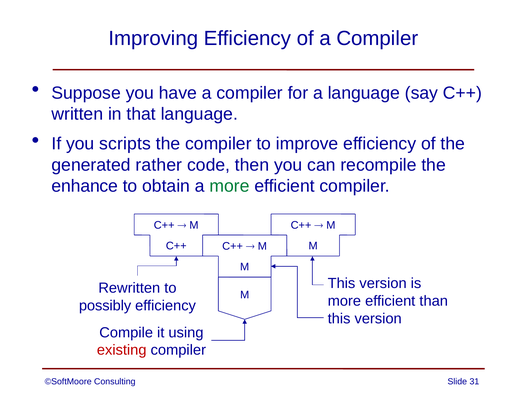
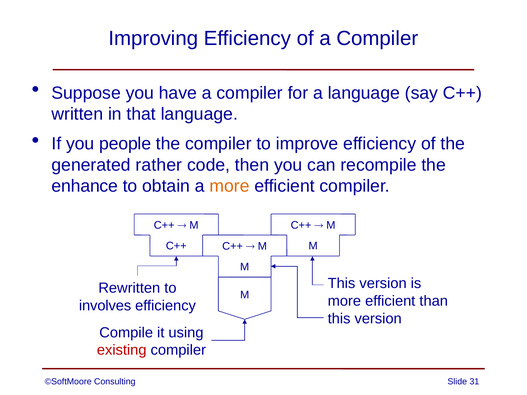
scripts: scripts -> people (125, 144)
more colour: green -> orange (230, 186)
possibly: possibly -> involves (105, 306)
